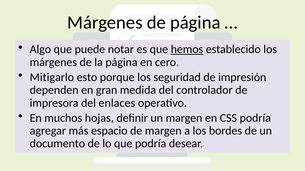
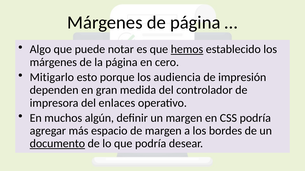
seguridad: seguridad -> audiencia (177, 78)
hojas: hojas -> algún (99, 118)
documento underline: none -> present (57, 144)
